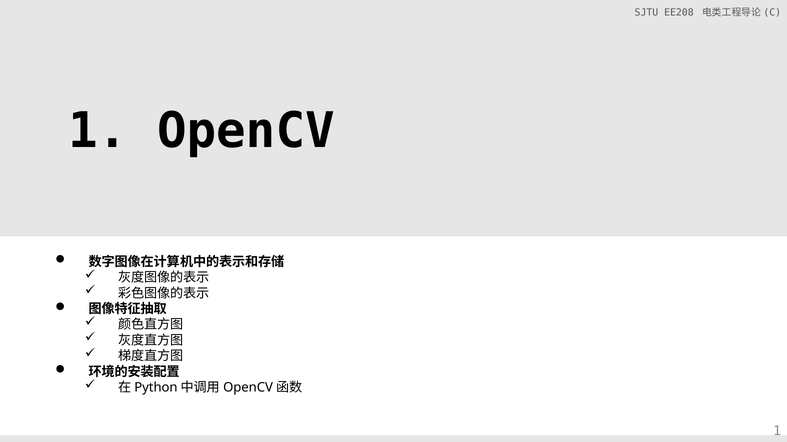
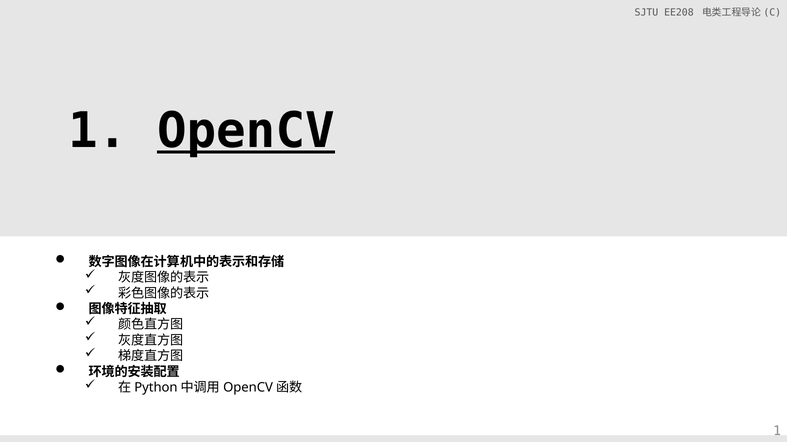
OpenCV underline: none -> present (246, 131)
